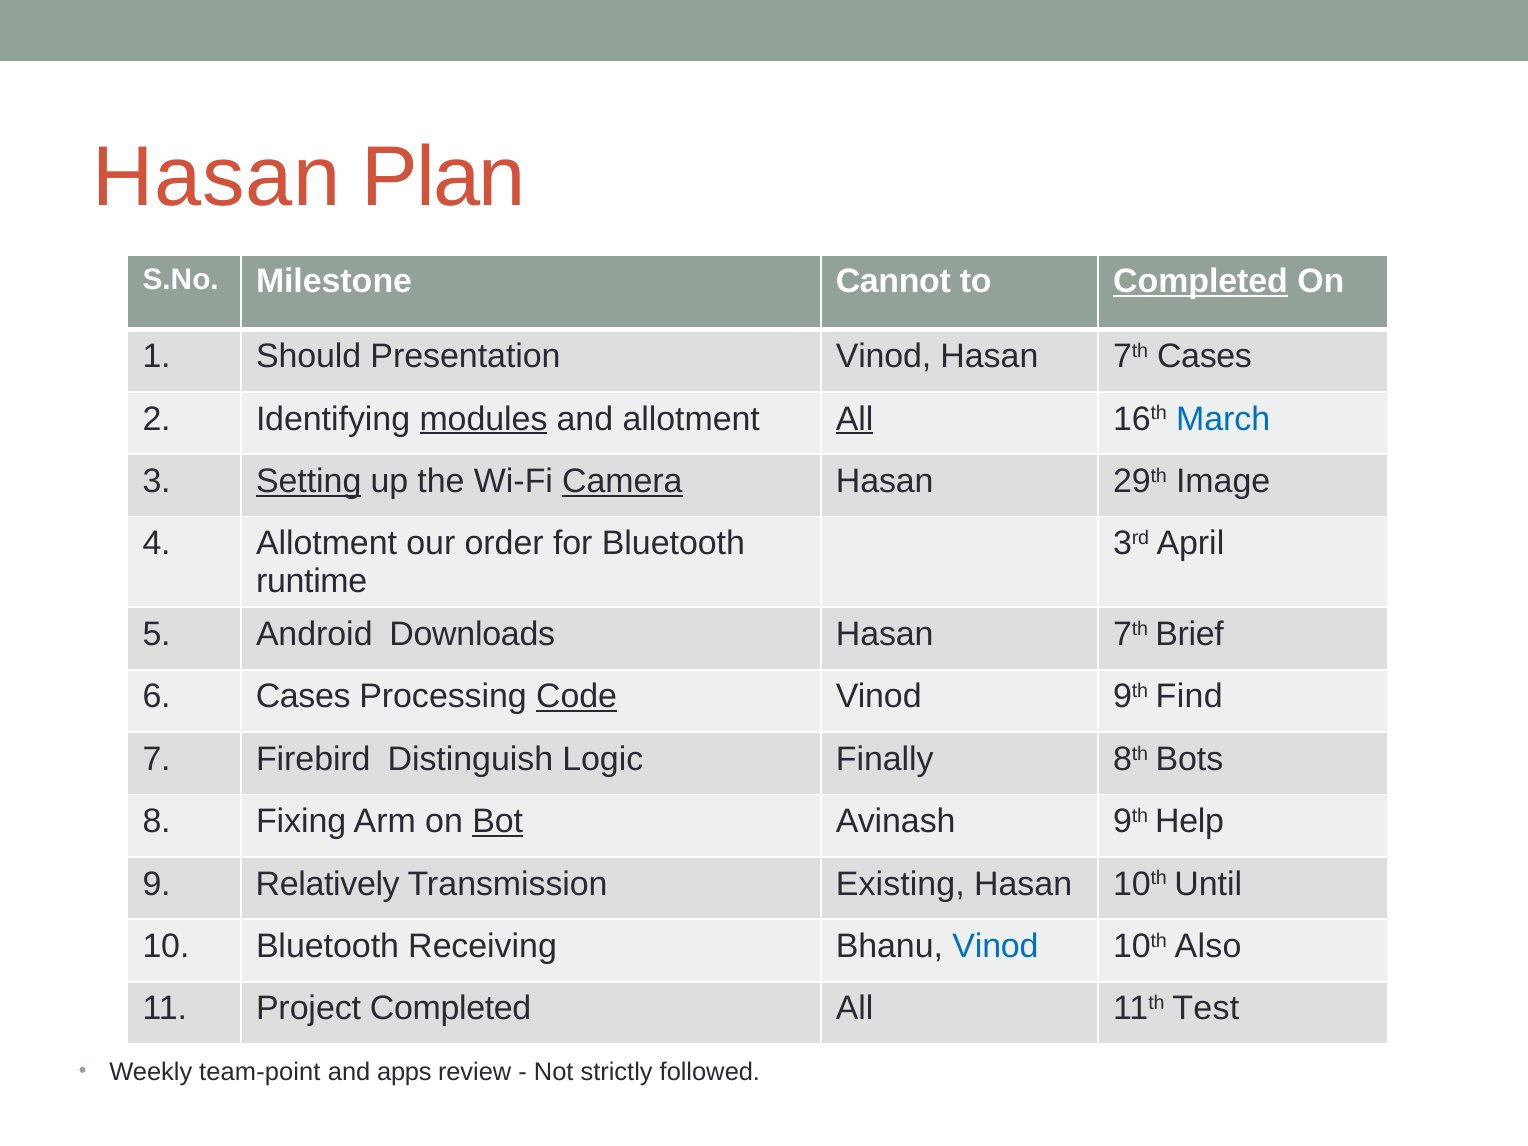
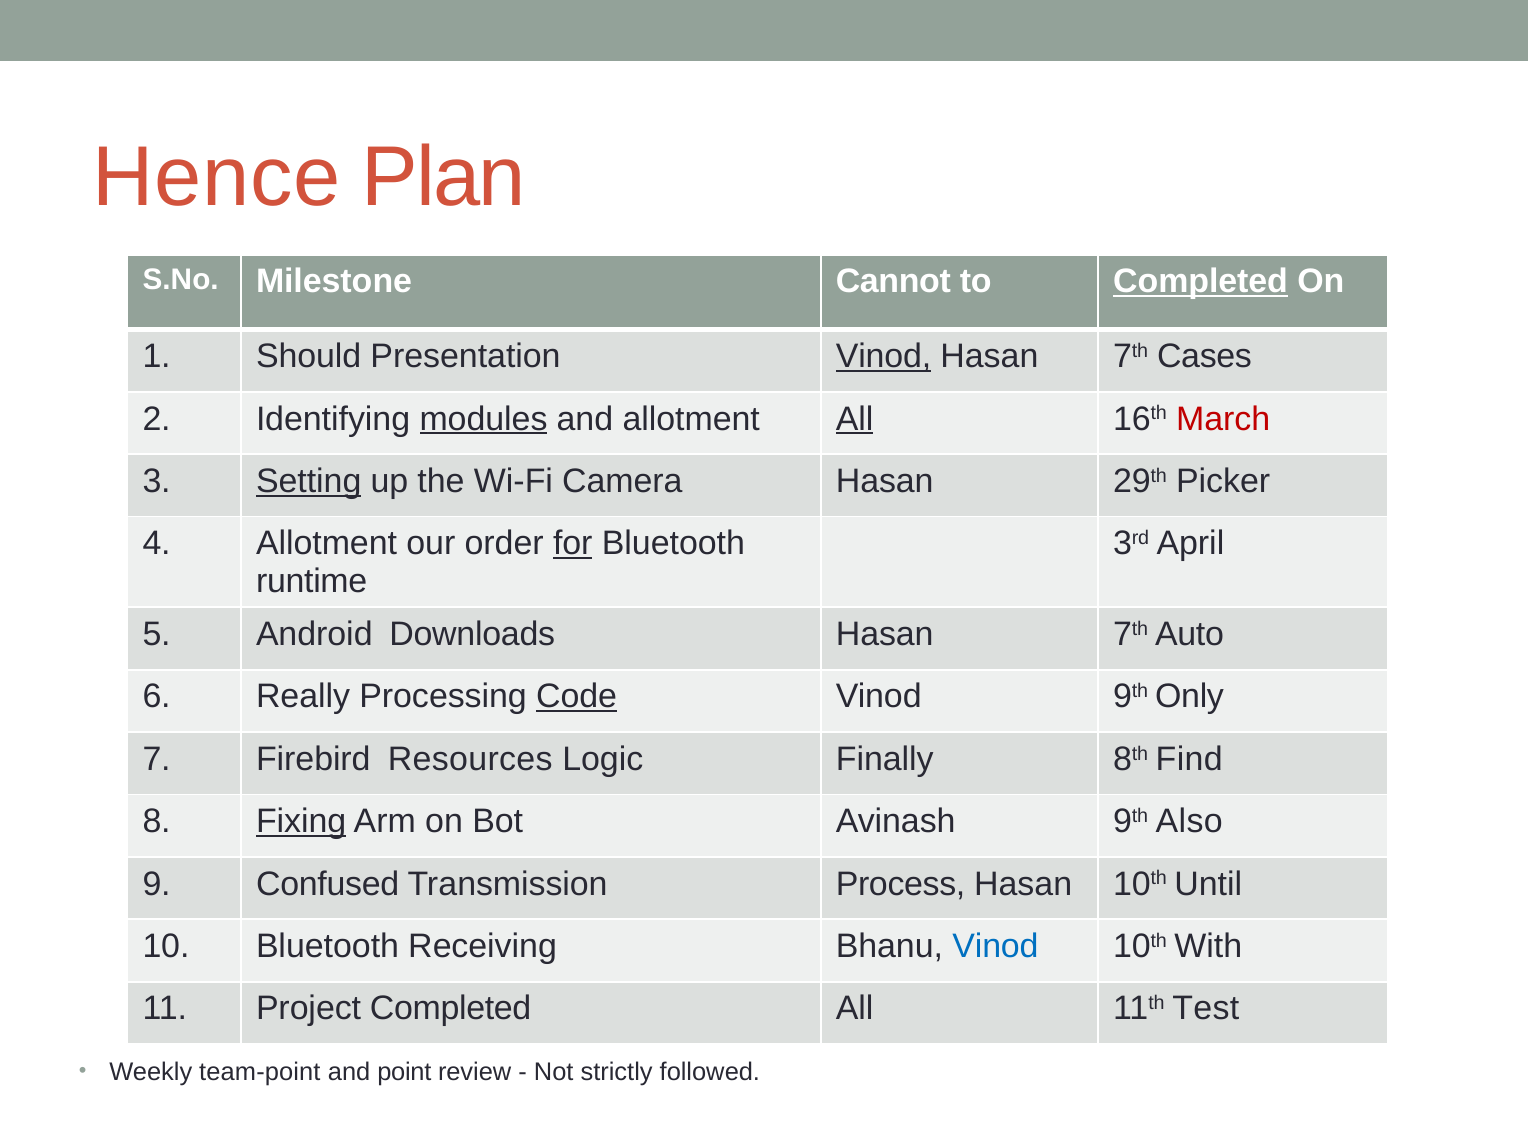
Hasan: Hasan -> Hence (217, 178)
Vinod underline: none -> present (884, 356)
March colour: blue -> red (1223, 419)
Camera underline: present -> none (622, 481)
Image: Image -> Picker (1223, 481)
for underline: none -> present (573, 544)
Brief: Brief -> Auto (1190, 634)
6 Cases: Cases -> Really (303, 697)
Find: Find -> Only (1190, 697)
Distinguish: Distinguish -> Resources (470, 759)
Bots: Bots -> Find (1189, 759)
Fixing underline: none -> present (301, 822)
Bot underline: present -> none (498, 822)
Help: Help -> Also (1189, 822)
Relatively: Relatively -> Confused (328, 884)
Existing: Existing -> Process (901, 884)
Also: Also -> With (1208, 946)
apps: apps -> point (404, 1072)
